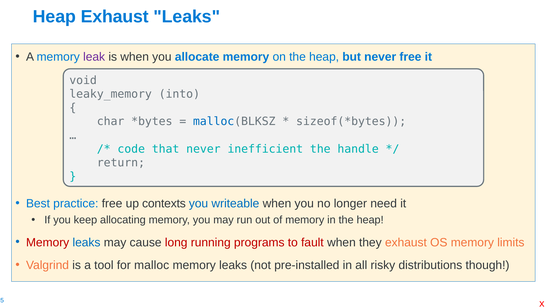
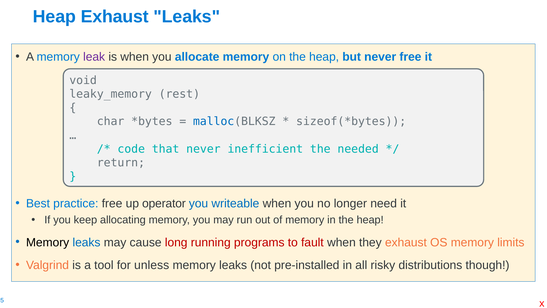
into: into -> rest (179, 94)
handle: handle -> needed (358, 149)
contexts: contexts -> operator (164, 203)
Memory colour: red -> black (48, 242)
malloc: malloc -> unless (152, 265)
